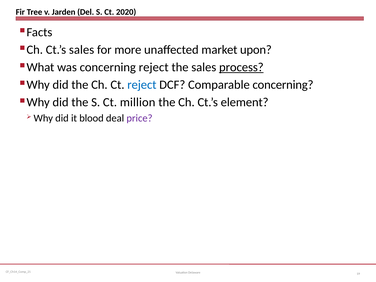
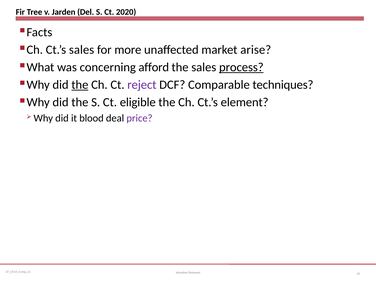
upon: upon -> arise (256, 50)
concerning reject: reject -> afford (154, 67)
the underline: none -> present (80, 85)
reject colour: blue -> purple (142, 85)
Comparable concerning: concerning -> techniques (283, 85)
million: million -> eligible (138, 102)
